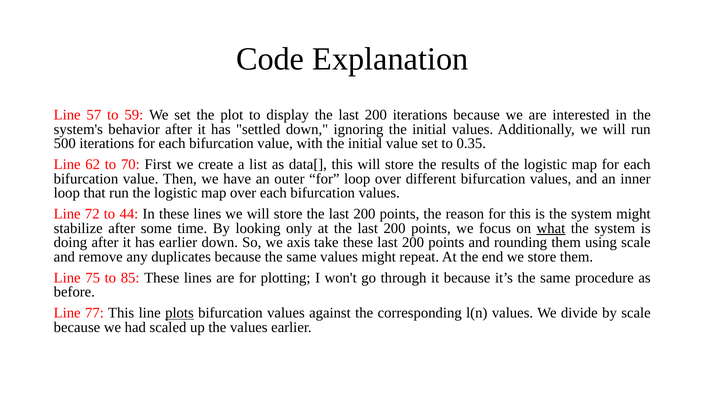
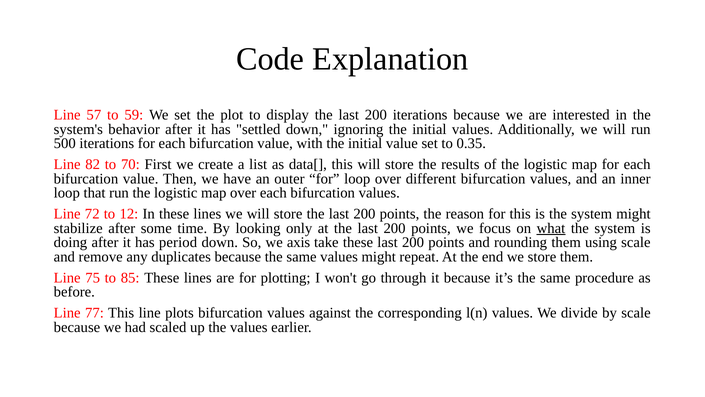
62: 62 -> 82 (93, 164)
44: 44 -> 12 (129, 214)
has earlier: earlier -> period (178, 242)
plots underline: present -> none (179, 313)
